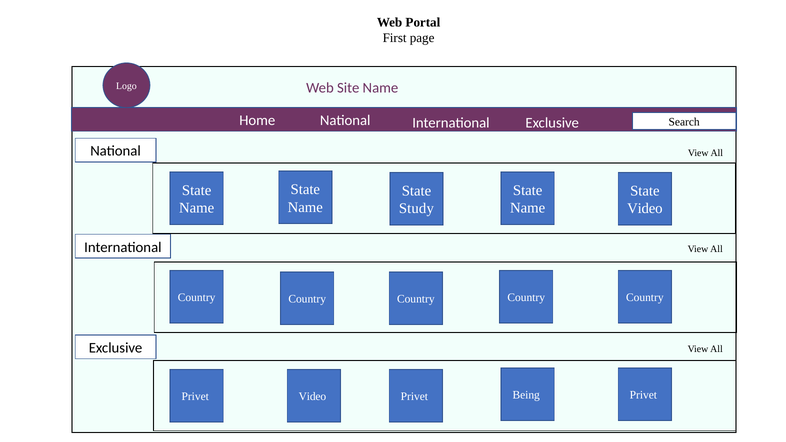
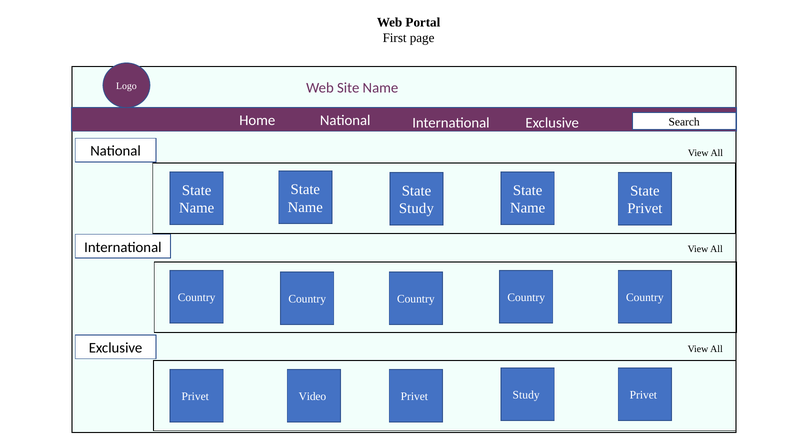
Video: Video -> Privet (645, 209)
Privet Being: Being -> Study (526, 395)
